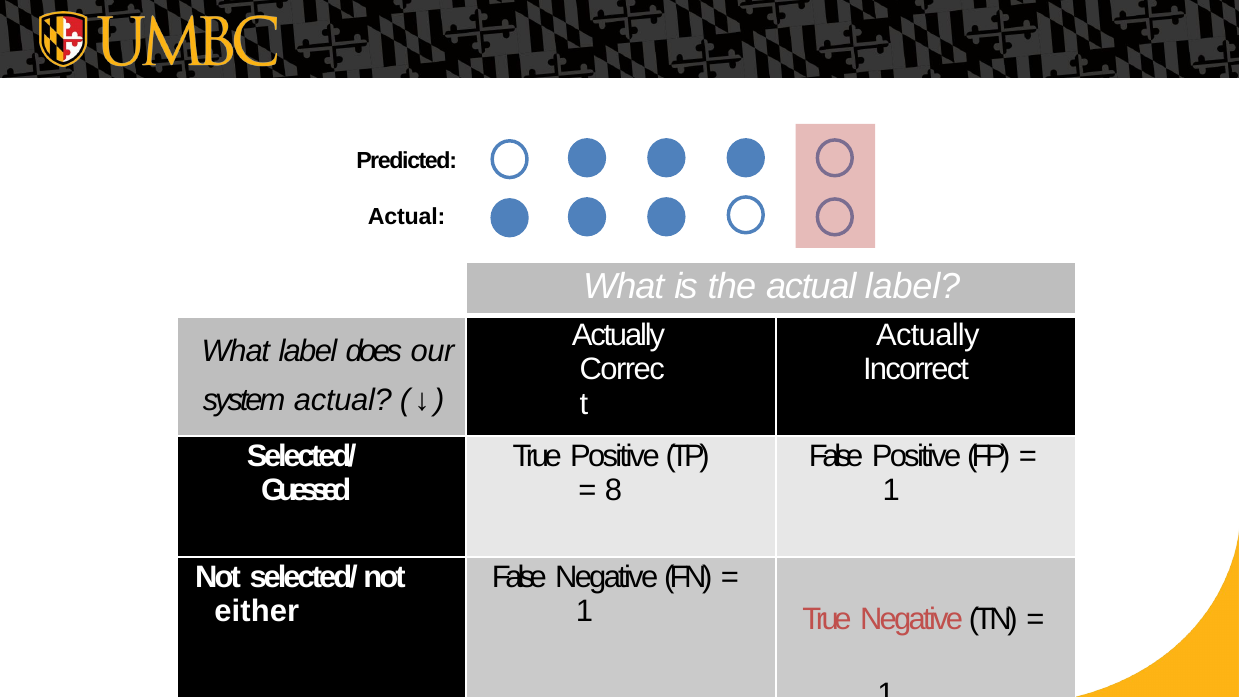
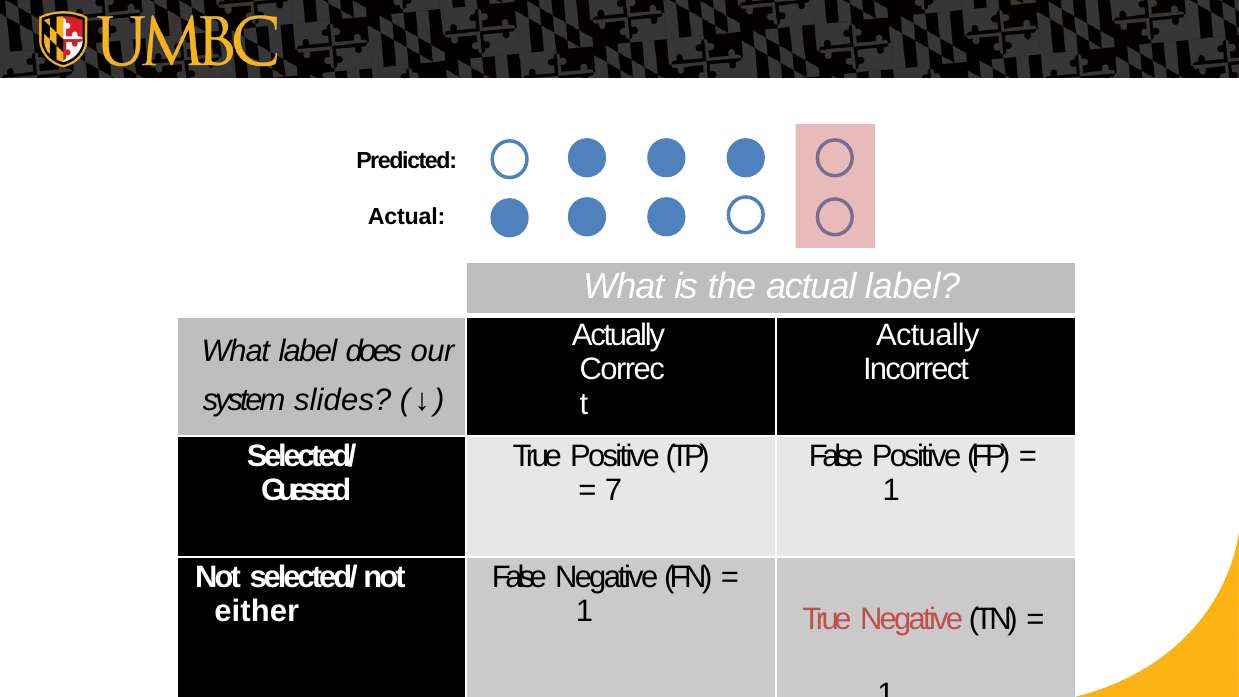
system actual: actual -> slides (343, 400)
8: 8 -> 7 (613, 490)
